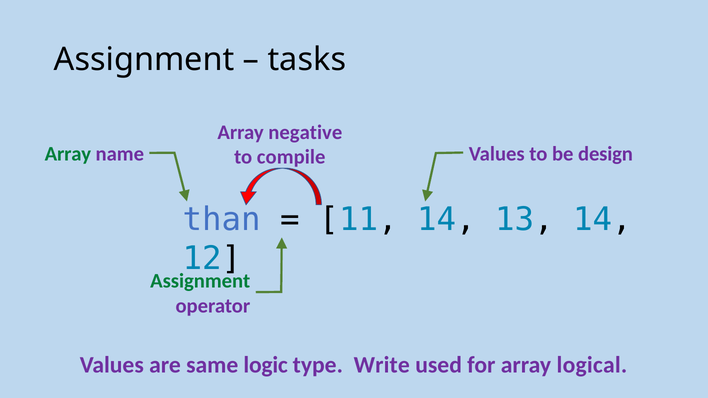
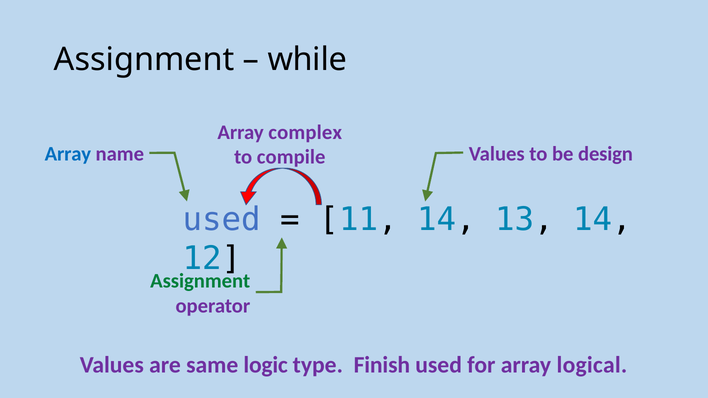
tasks: tasks -> while (307, 59)
negative: negative -> complex (305, 132)
Array colour: green -> blue (68, 154)
than: than -> used (222, 220)
Write: Write -> Finish (382, 365)
